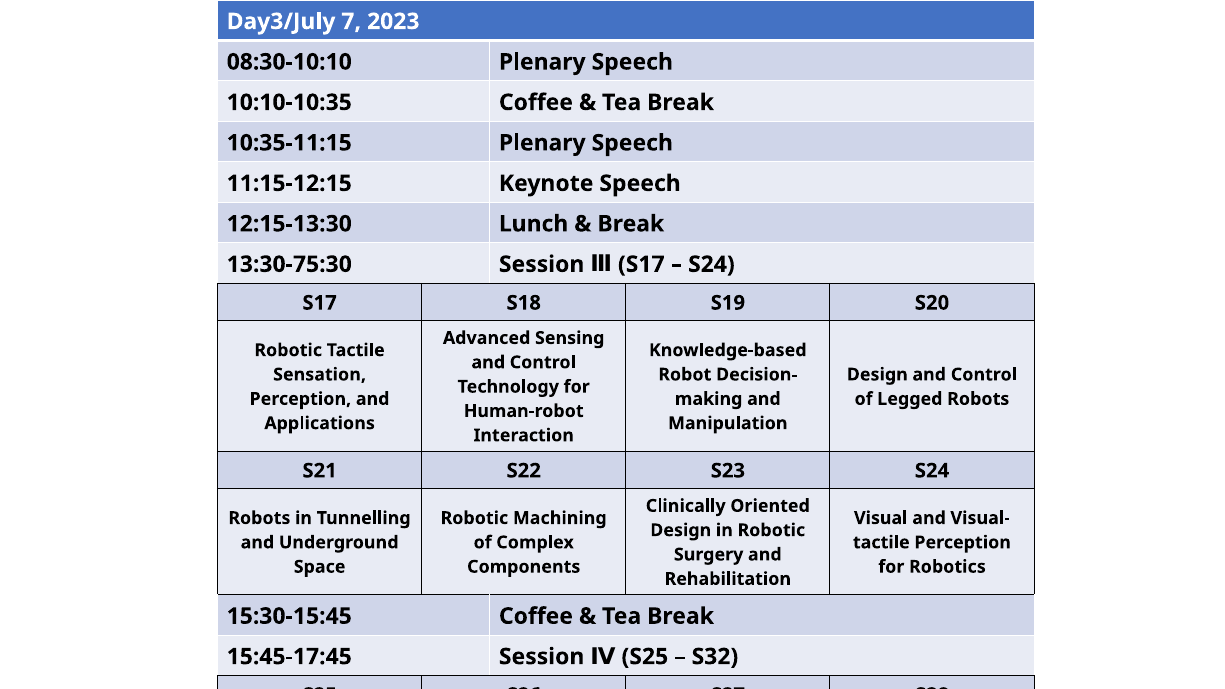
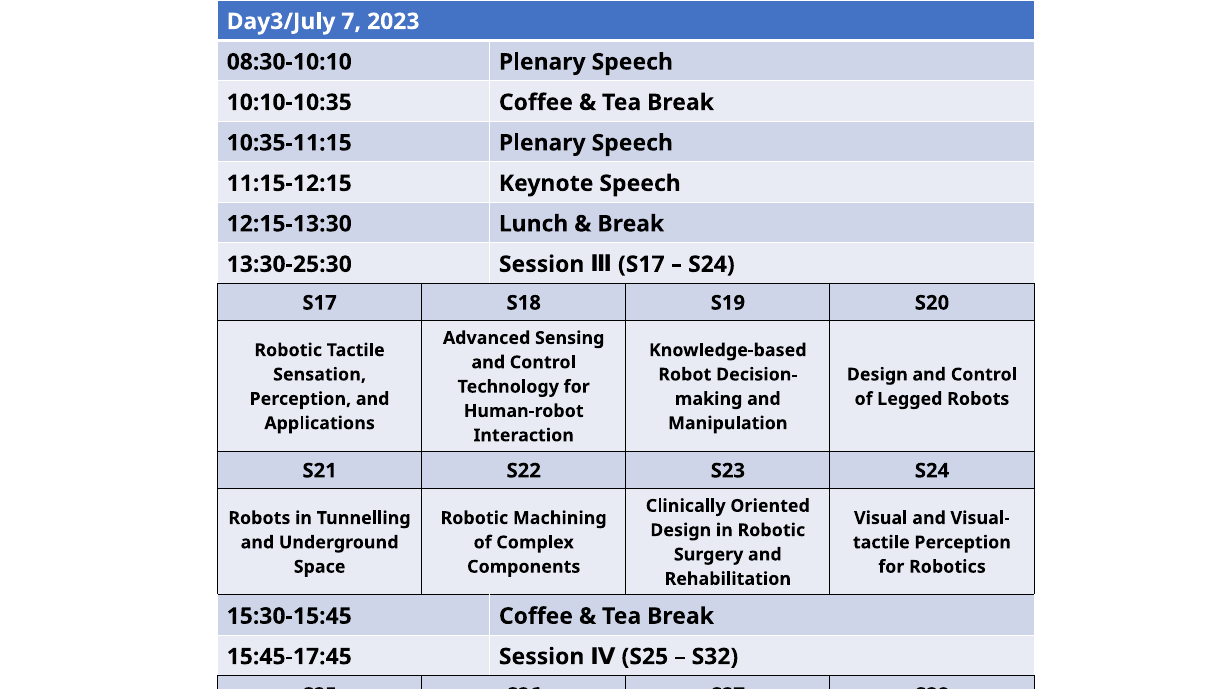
13:30-75:30: 13:30-75:30 -> 13:30-25:30 (289, 264)
